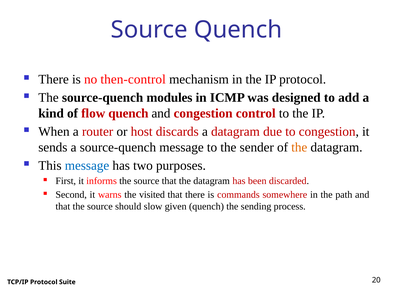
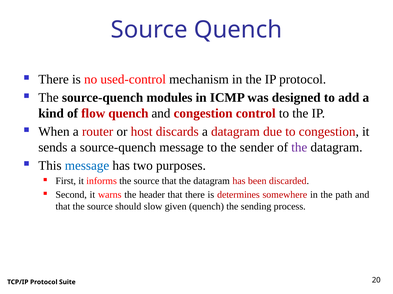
then-control: then-control -> used-control (133, 80)
the colour: orange -> purple (299, 148)
visited: visited -> header (152, 195)
commands: commands -> determines (238, 195)
